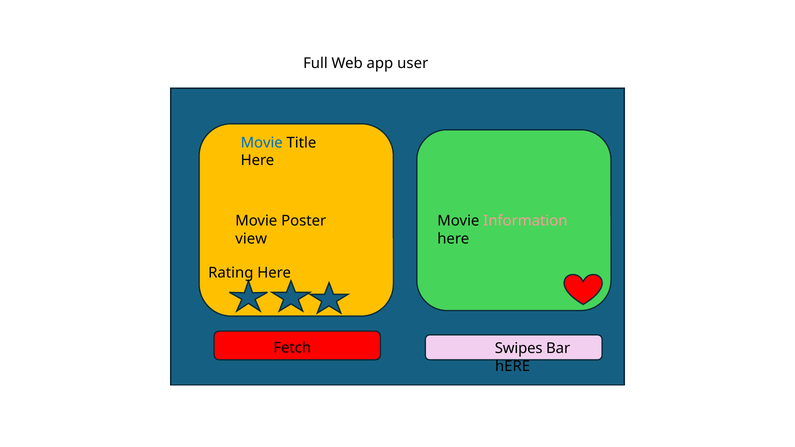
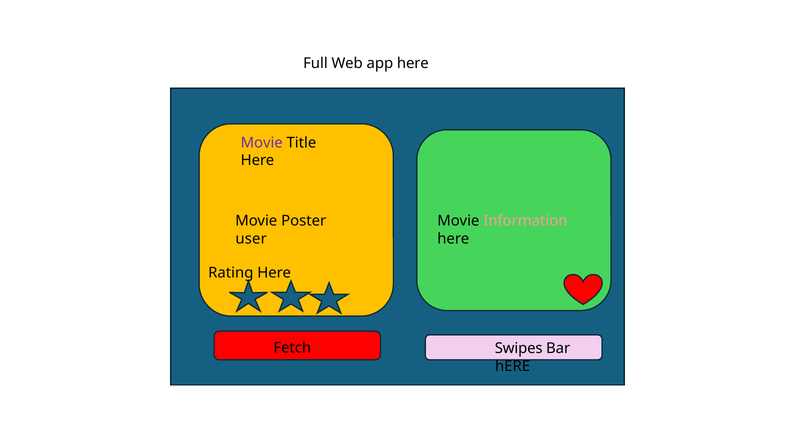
app user: user -> here (413, 63)
Movie colour: blue -> purple (262, 143)
view: view -> user (251, 239)
